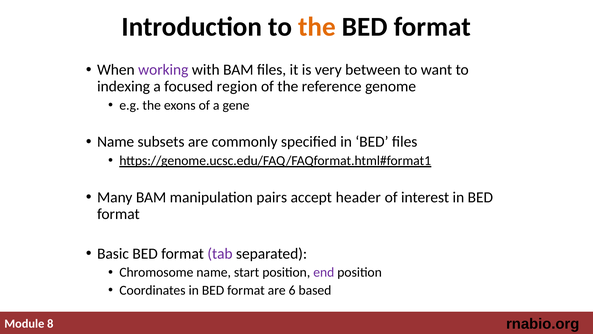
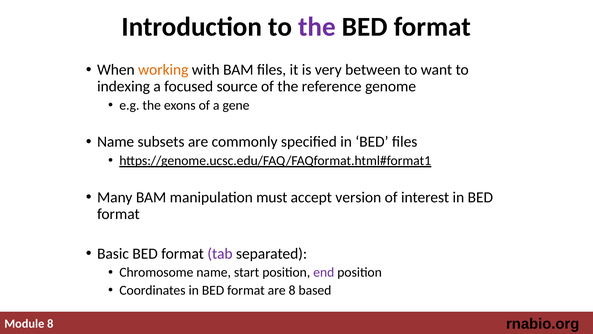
the colour: orange -> purple (317, 27)
working colour: purple -> orange (163, 70)
region: region -> source (237, 86)
pairs: pairs -> must (272, 197)
header: header -> version (358, 197)
are 6: 6 -> 8 (292, 290)
